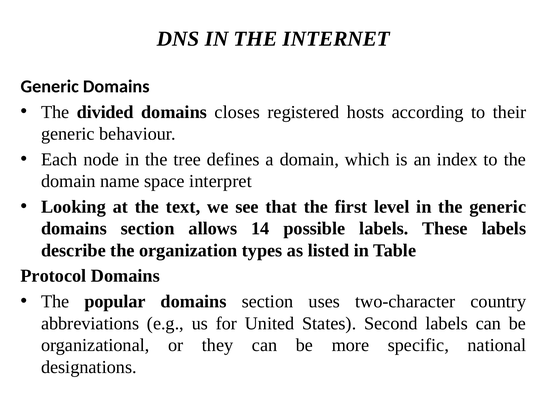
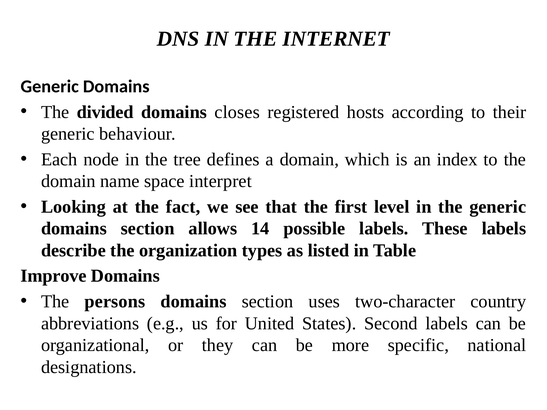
text: text -> fact (183, 207)
Protocol: Protocol -> Improve (53, 276)
popular: popular -> persons (115, 302)
